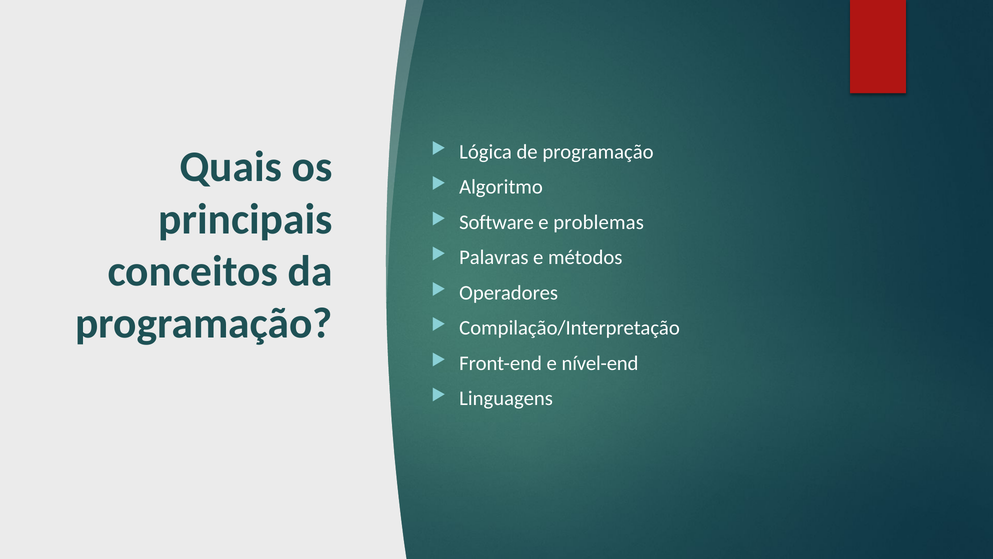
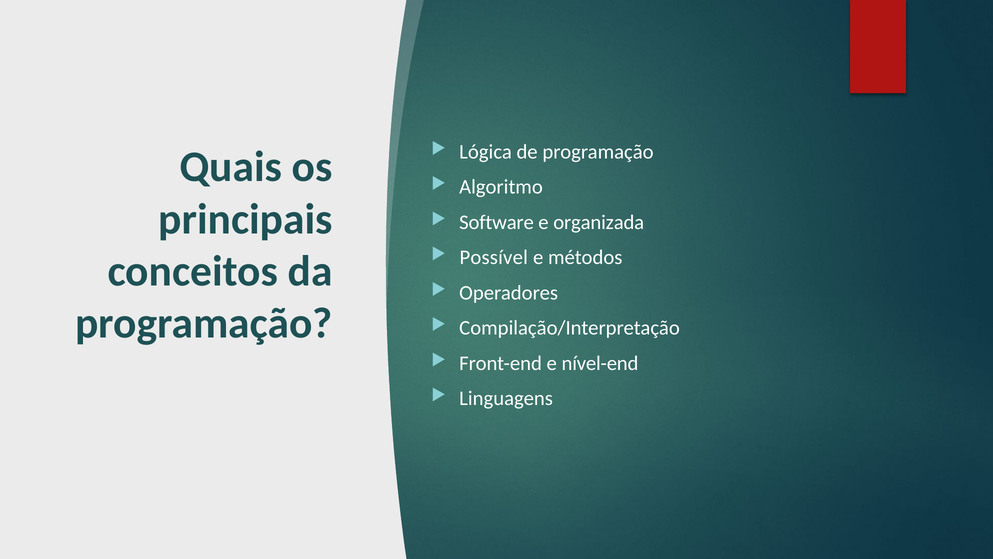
problemas: problemas -> organizada (599, 222)
Palavras: Palavras -> Possível (494, 257)
